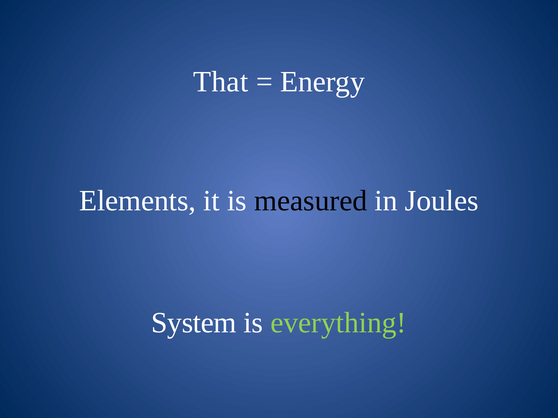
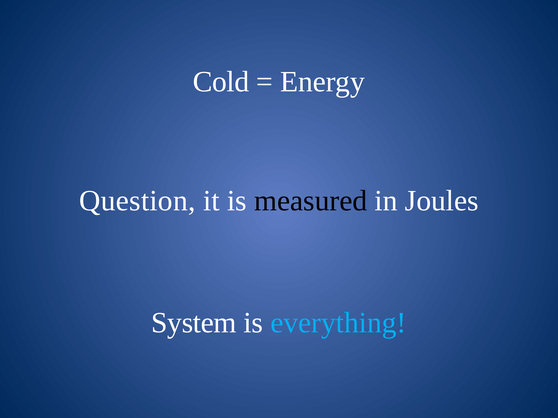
That: That -> Cold (221, 82)
Elements: Elements -> Question (137, 201)
everything colour: light green -> light blue (338, 323)
